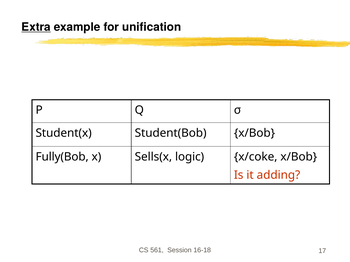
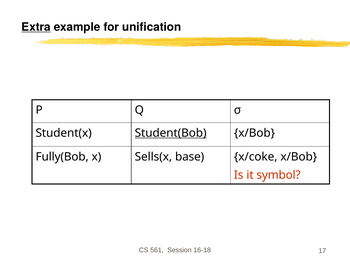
Student(Bob underline: none -> present (171, 133)
logic: logic -> base (190, 157)
adding: adding -> symbol (279, 175)
